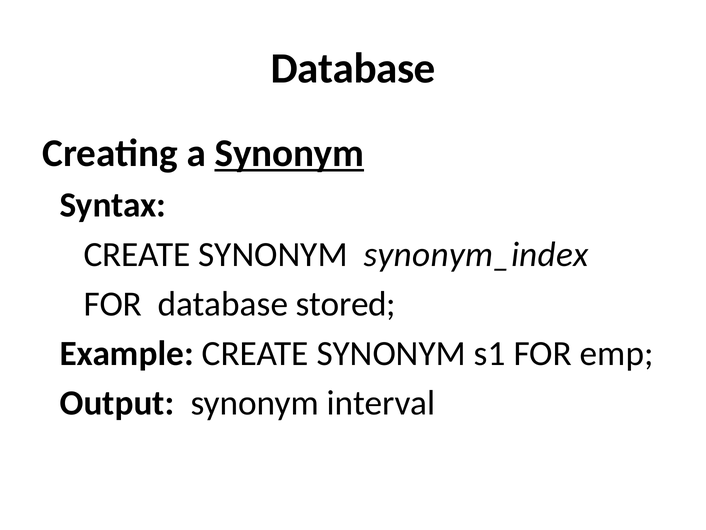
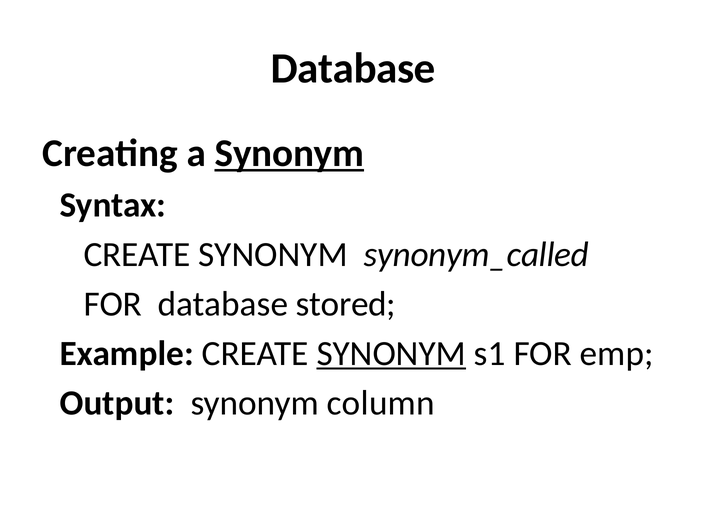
synonym_index: synonym_index -> synonym_called (477, 254)
SYNONYM underline: none -> present (391, 353)
interval: interval -> column (381, 403)
